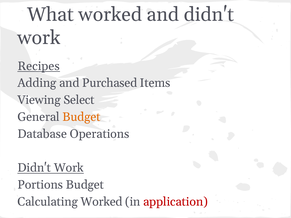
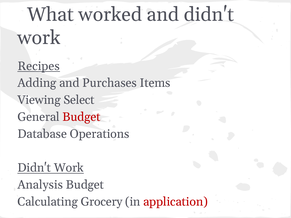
Purchased: Purchased -> Purchases (110, 83)
Budget colour: orange -> red (82, 117)
Portions: Portions -> Analysis (40, 185)
Calculating Worked: Worked -> Grocery (102, 202)
